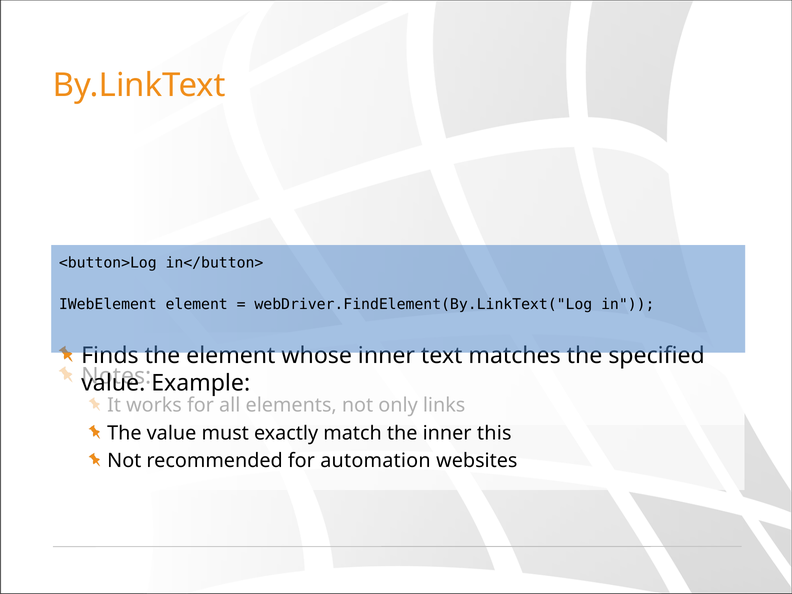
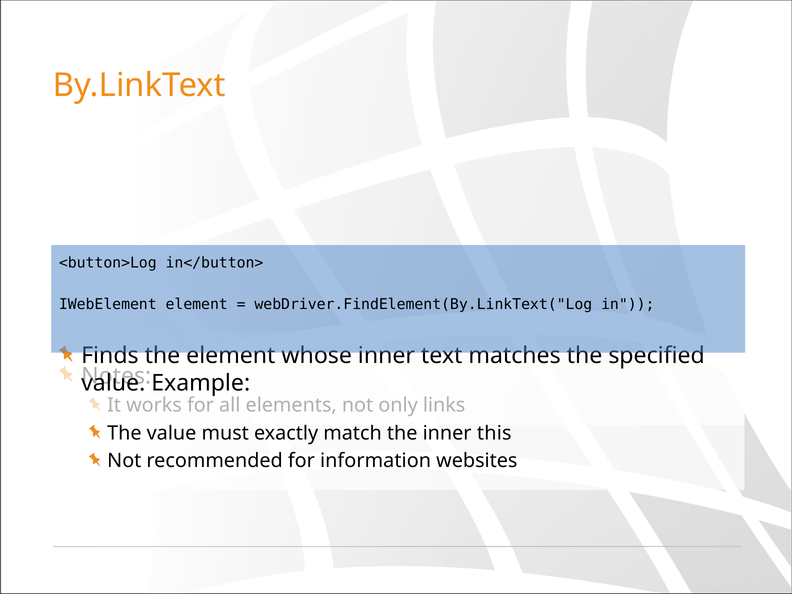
automation: automation -> information (376, 461)
